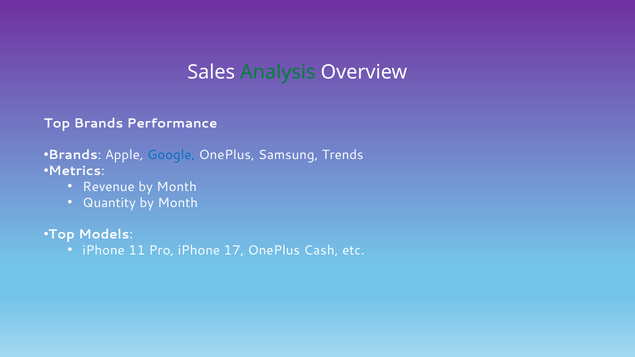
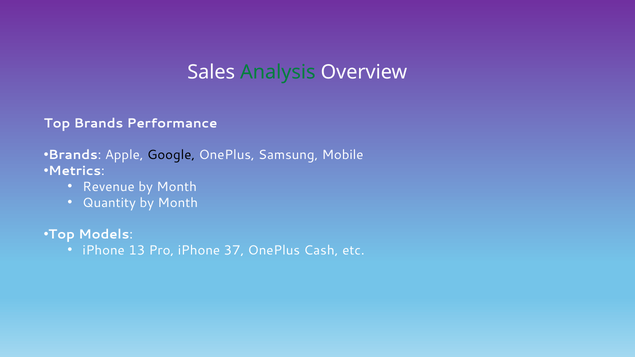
Google colour: blue -> black (171, 155)
Trends: Trends -> Mobile (343, 155)
11: 11 -> 13 (137, 250)
17: 17 -> 37 (234, 250)
